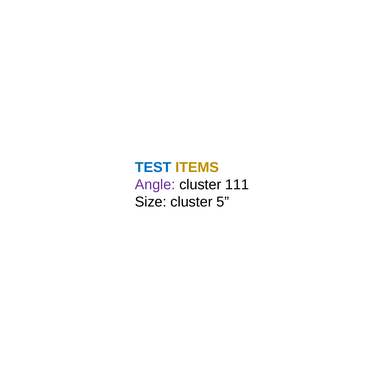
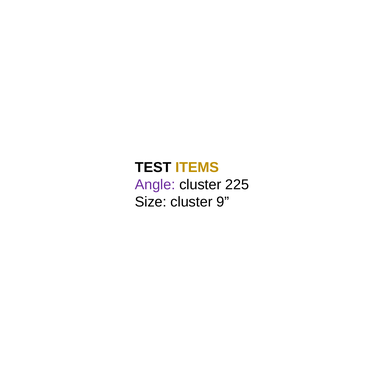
TEST colour: blue -> black (153, 168)
111: 111 -> 225 (237, 185)
5: 5 -> 9 (223, 202)
